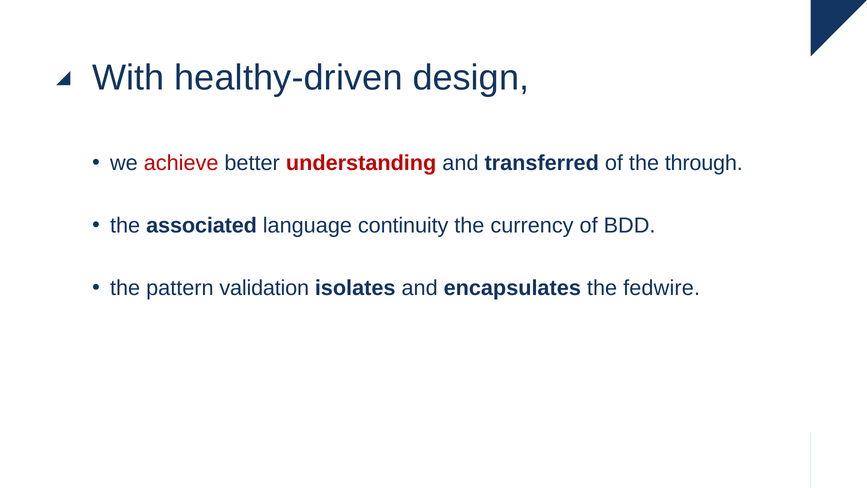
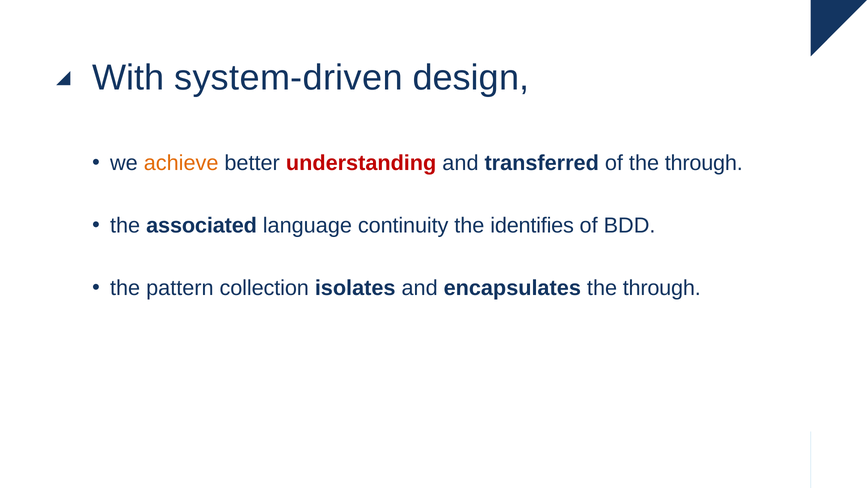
healthy-driven: healthy-driven -> system-driven (288, 78)
achieve colour: red -> orange (181, 163)
currency: currency -> identifies (532, 225)
validation: validation -> collection (264, 288)
encapsulates the fedwire: fedwire -> through (662, 288)
